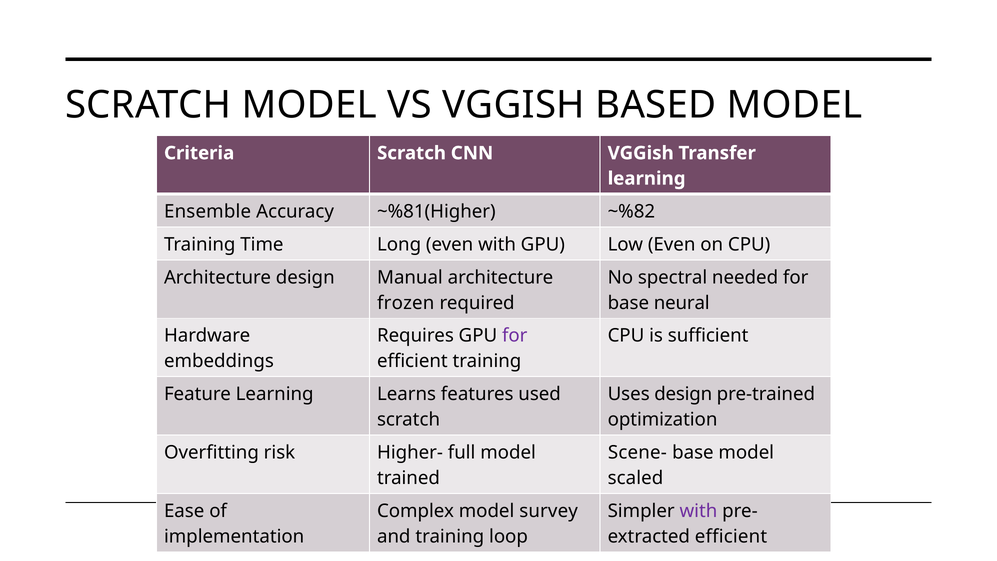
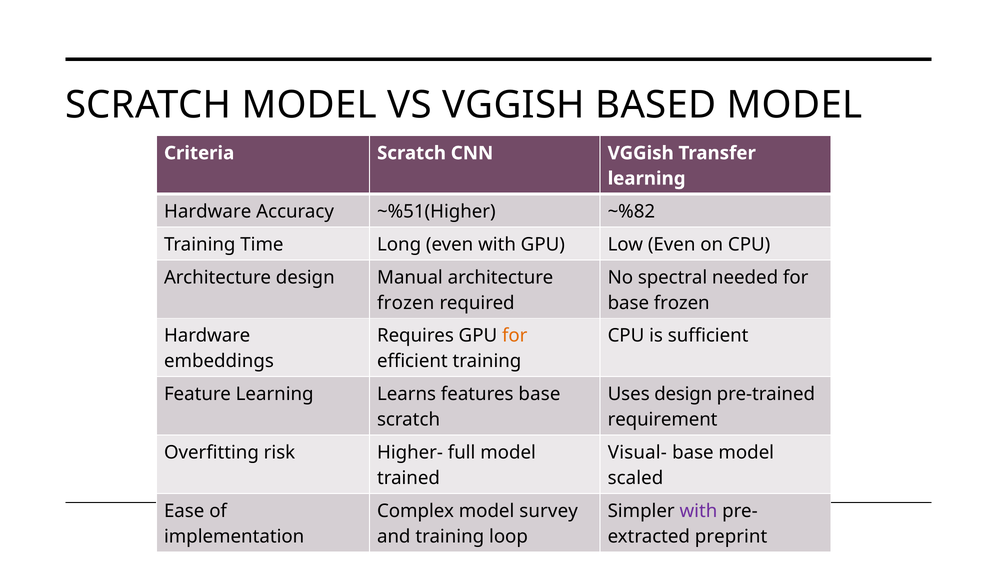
Ensemble: Ensemble -> Hardware (208, 211)
~%81(Higher: ~%81(Higher -> ~%51(Higher (436, 211)
base neural: neural -> frozen (682, 303)
for colour: purple -> orange (515, 336)
features used: used -> base (539, 394)
optimization: optimization -> requirement (663, 419)
Scene-: Scene- -> Visual- (637, 452)
efficient: efficient -> preprint (731, 536)
